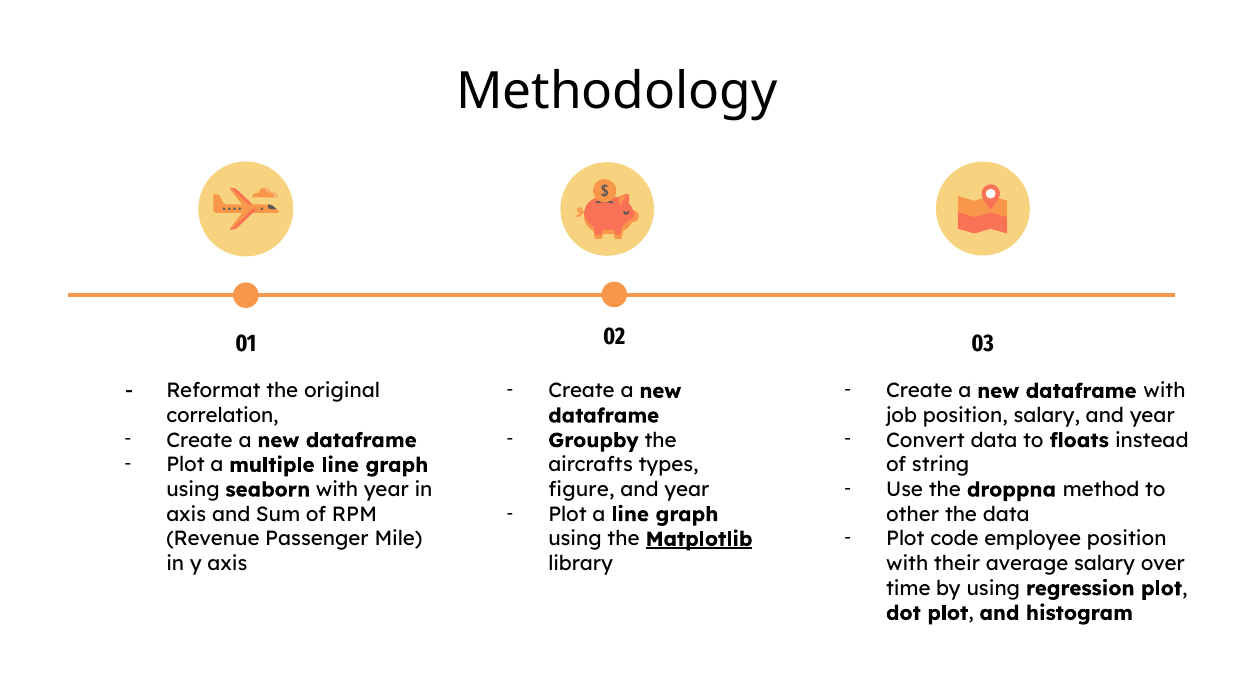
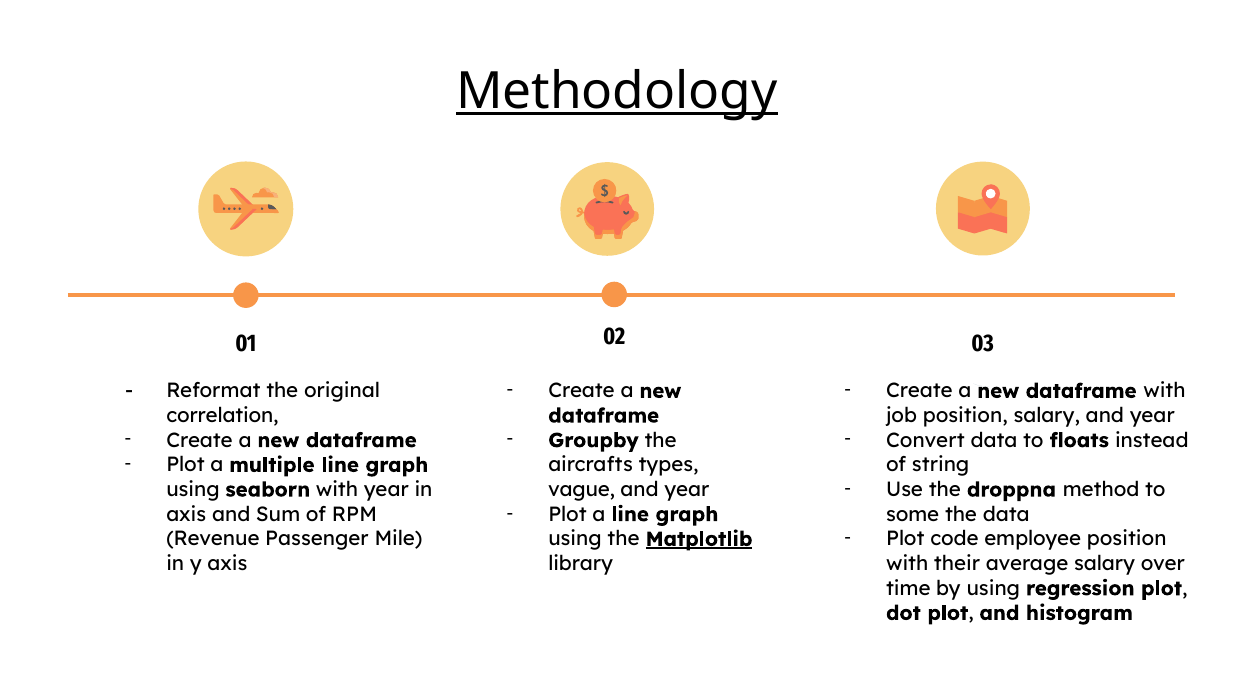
Methodology underline: none -> present (617, 91)
figure: figure -> vague (582, 490)
other: other -> some (913, 515)
